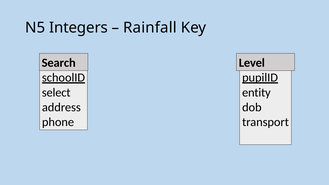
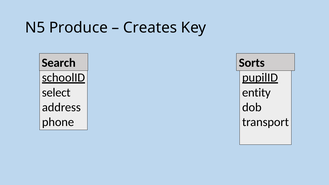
Integers: Integers -> Produce (78, 28)
Rainfall: Rainfall -> Creates (150, 28)
Level: Level -> Sorts (252, 63)
